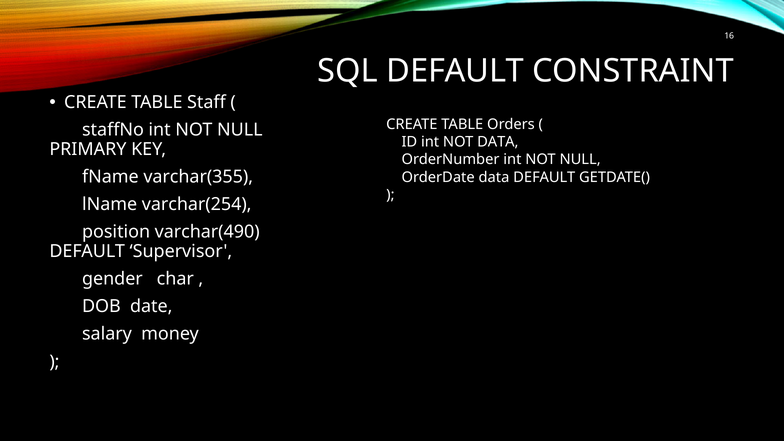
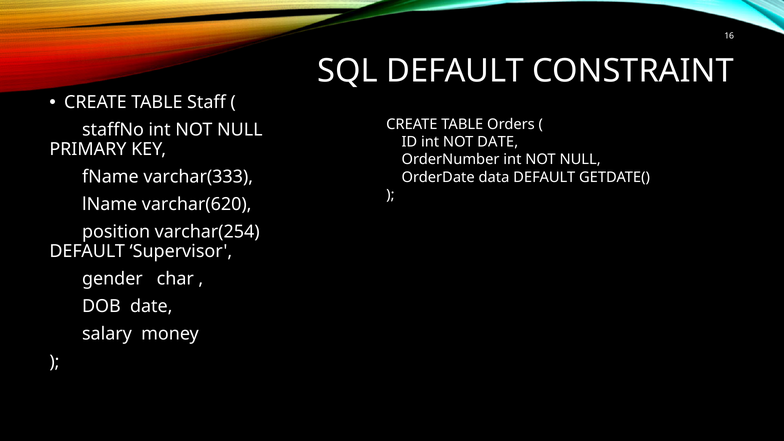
NOT DATA: DATA -> DATE (498, 142)
varchar(355: varchar(355 -> varchar(333 (198, 177)
varchar(254: varchar(254 -> varchar(620 (197, 204)
varchar(490: varchar(490 -> varchar(254 (207, 232)
